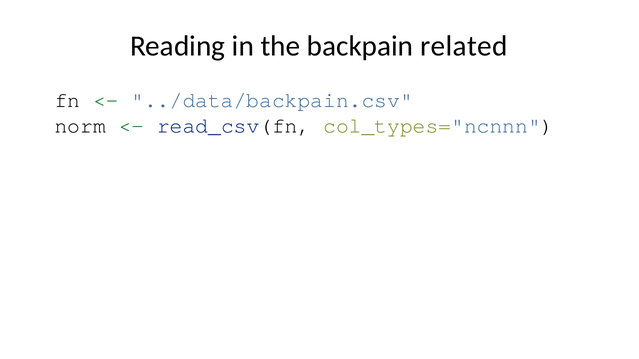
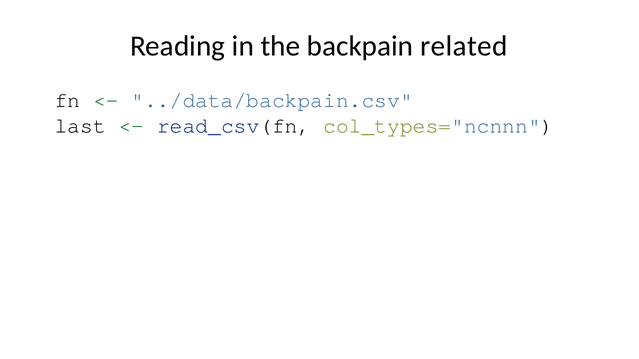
norm: norm -> last (80, 126)
